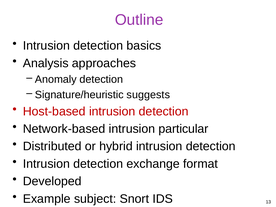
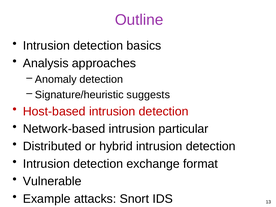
Developed: Developed -> Vulnerable (52, 181)
subject: subject -> attacks (95, 199)
